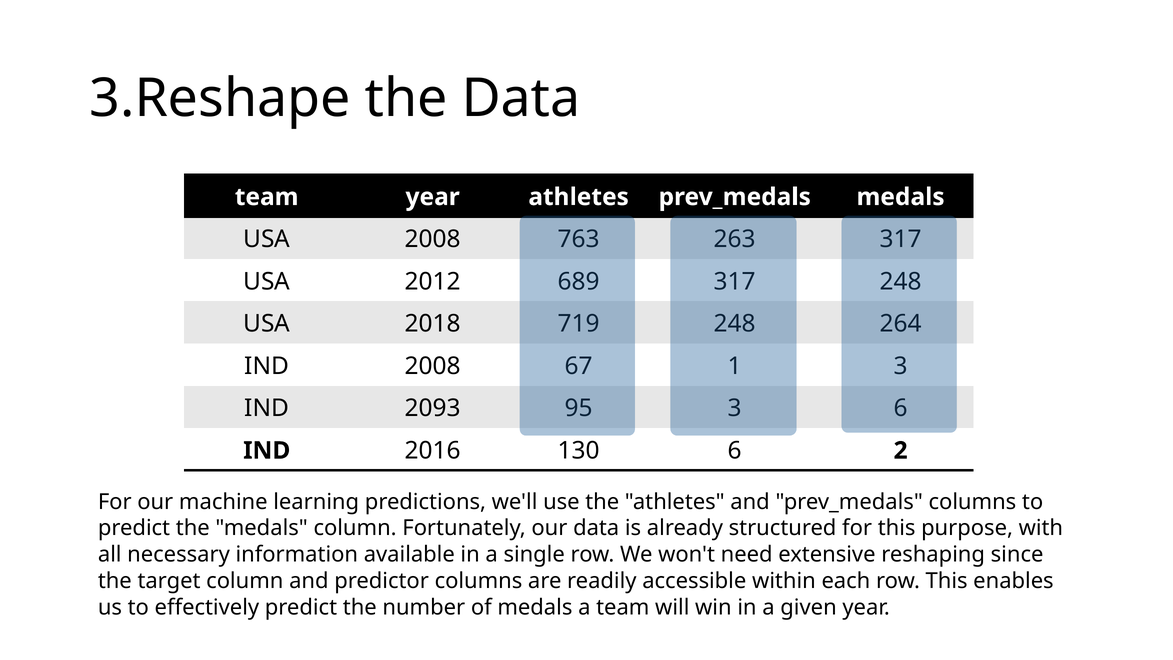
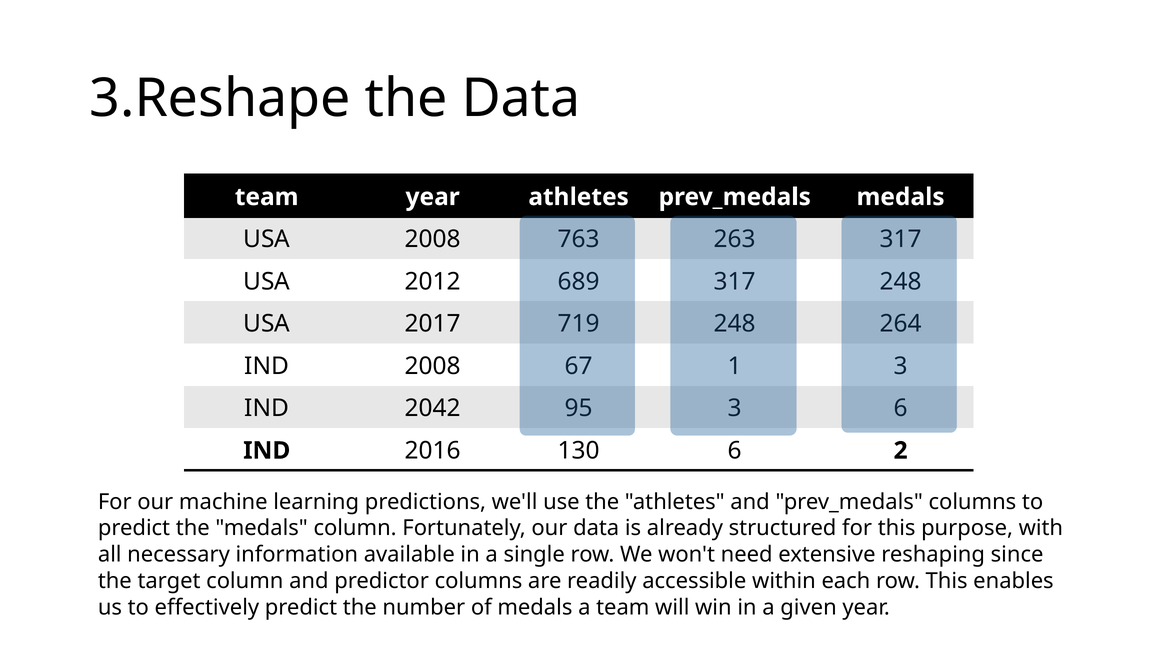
2018: 2018 -> 2017 (433, 324)
2093: 2093 -> 2042 (433, 408)
